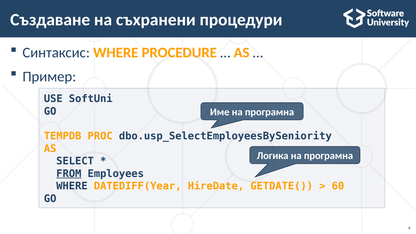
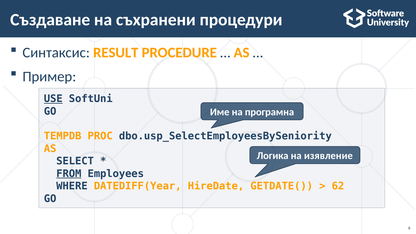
Синтаксис WHERE: WHERE -> RESULT (116, 53)
USE underline: none -> present (53, 99)
Логика на програмна: програмна -> изявление (328, 156)
60: 60 -> 62 (338, 186)
